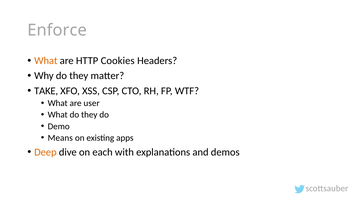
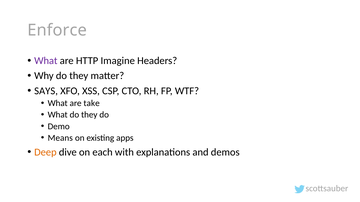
What colour: orange -> purple (46, 61)
Cookies: Cookies -> Imagine (118, 61)
TAKE: TAKE -> SAYS (46, 91)
user: user -> take (92, 103)
